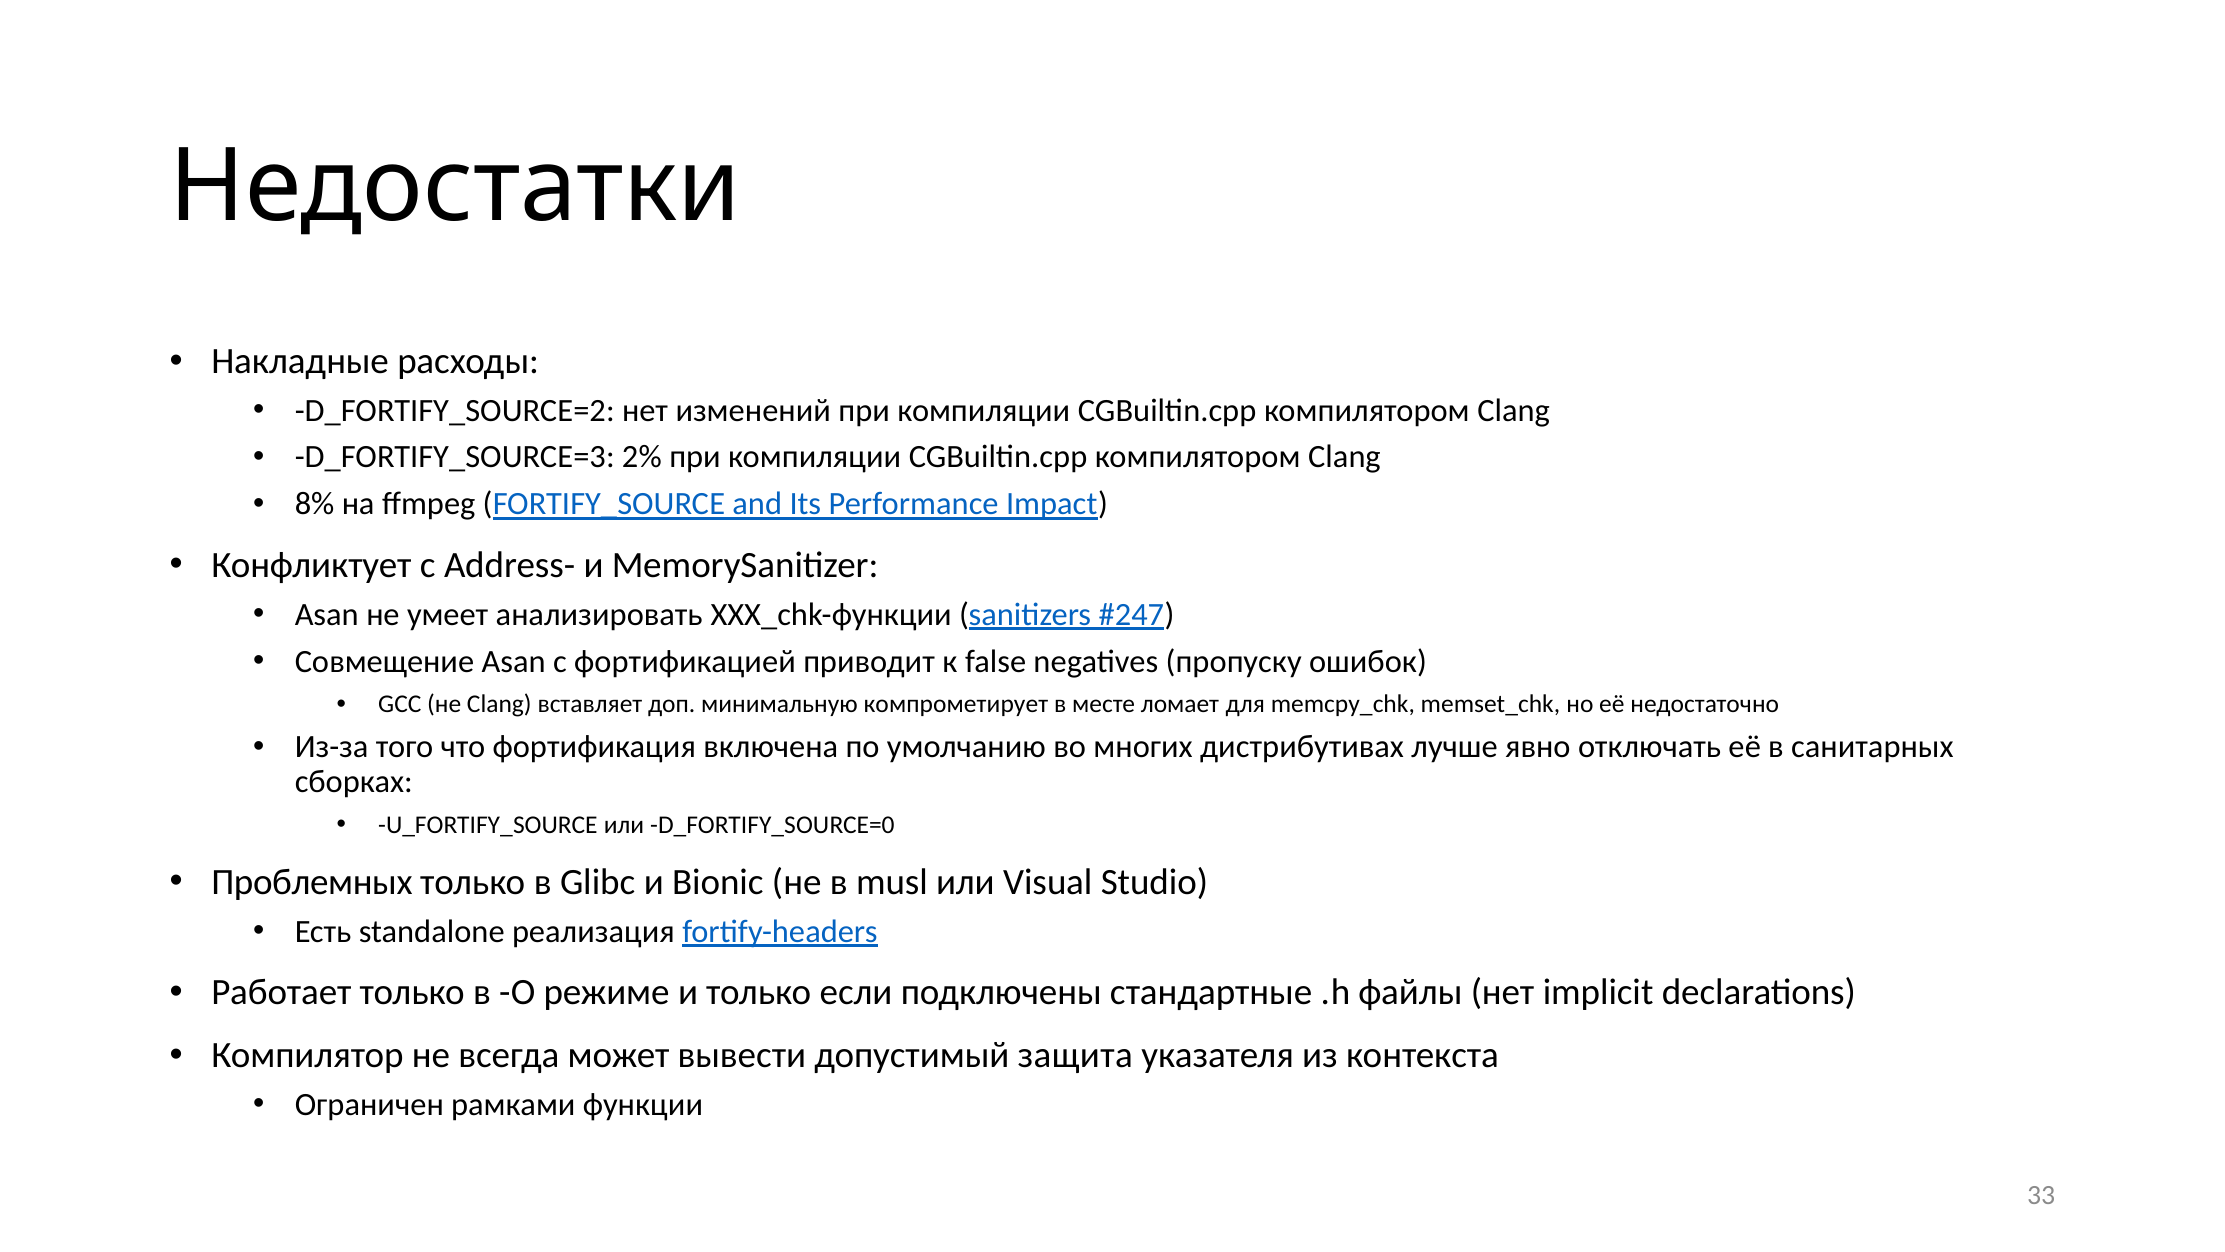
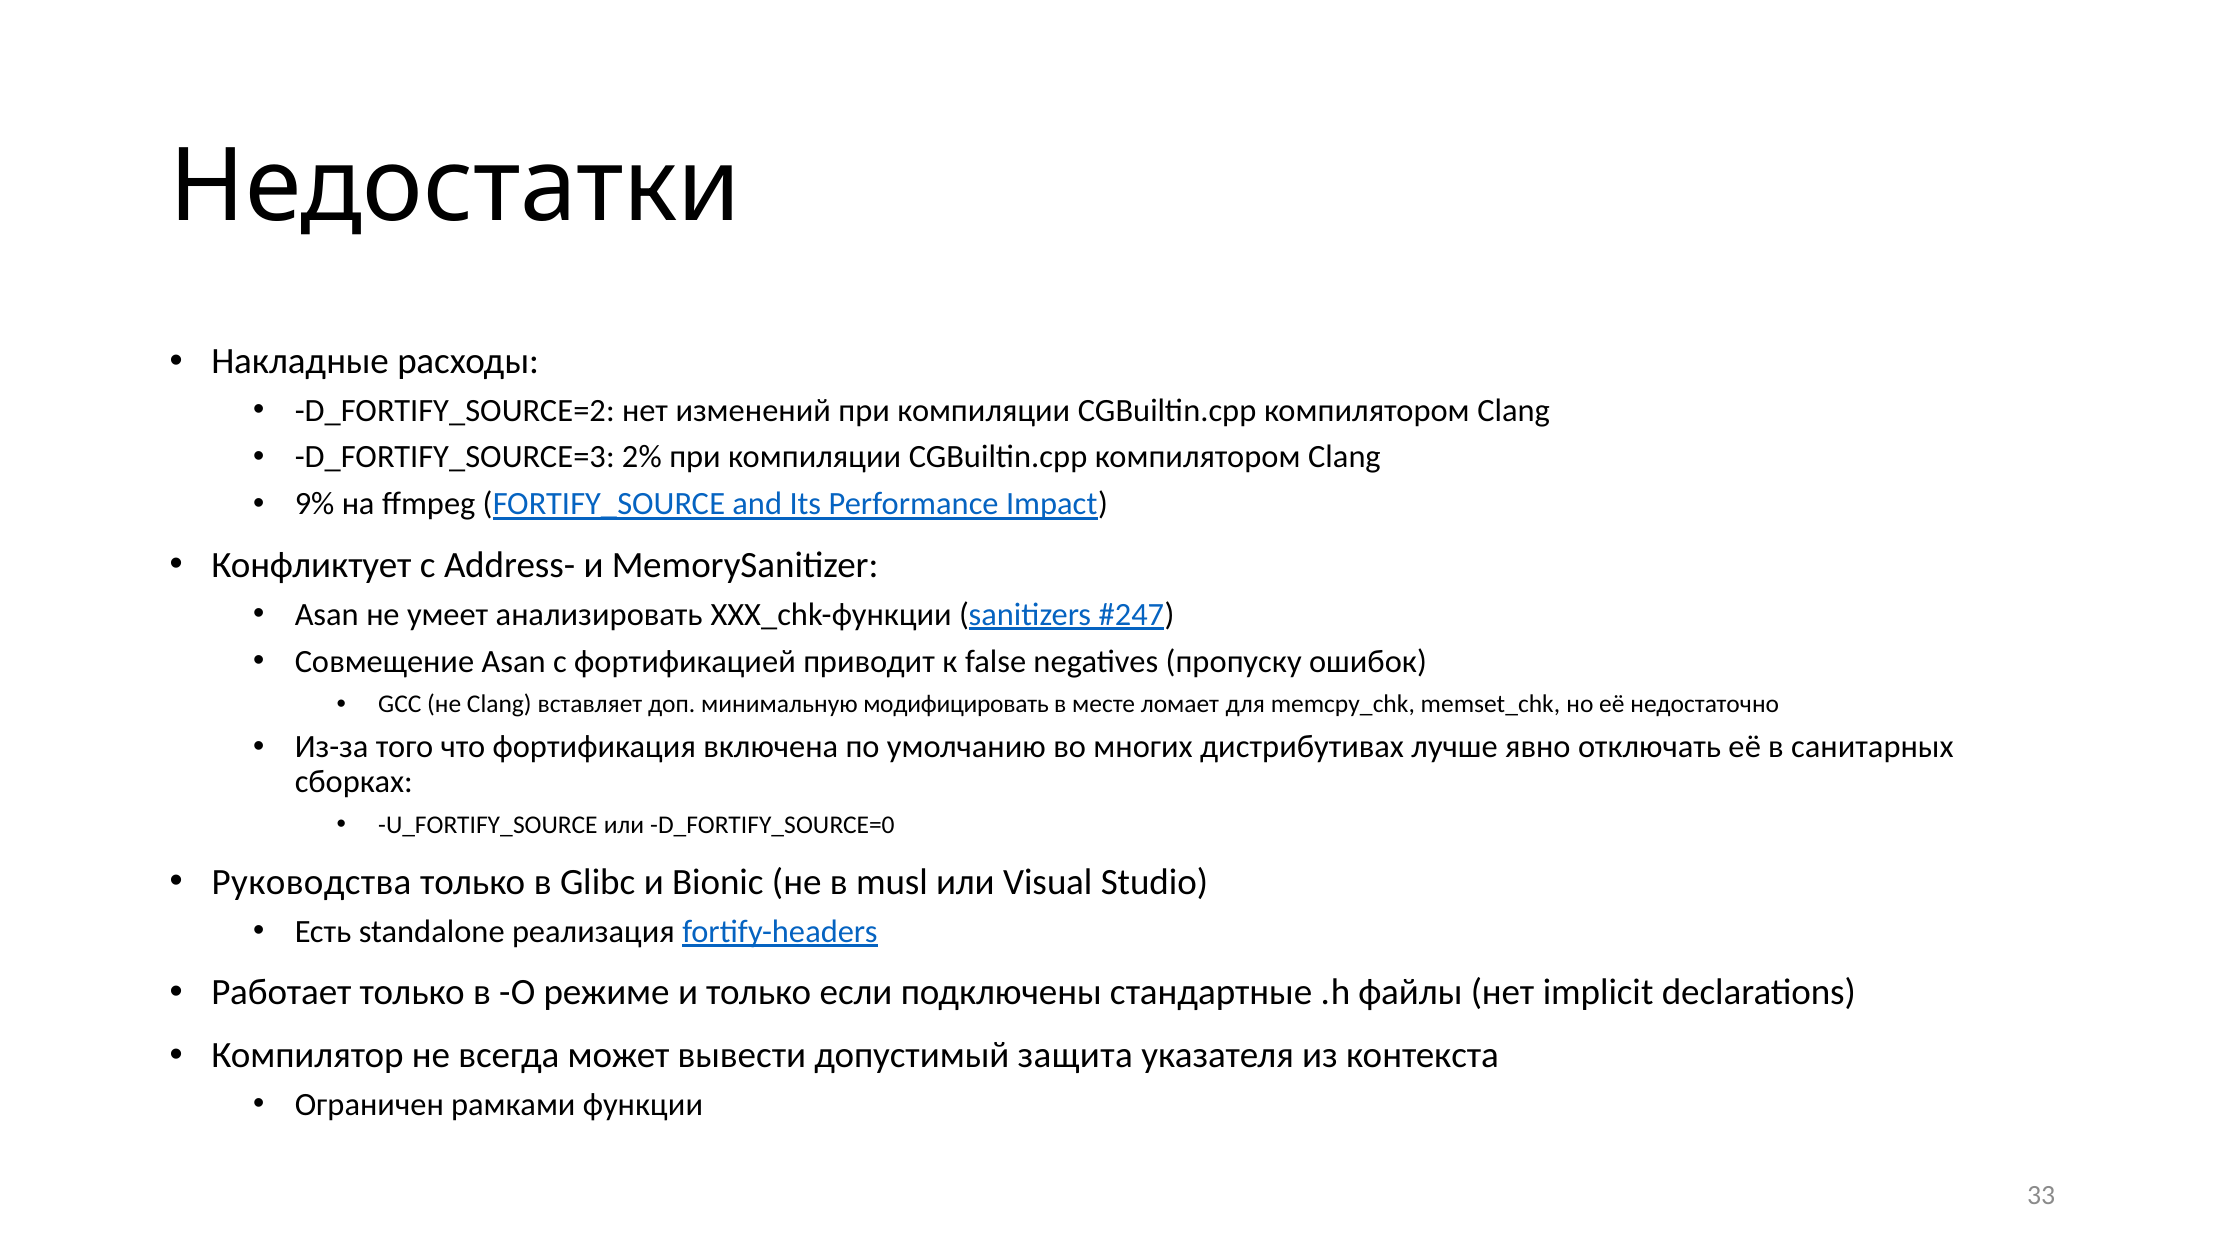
8%: 8% -> 9% (315, 504)
компрометирует: компрометирует -> модифицировать (956, 704)
Проблемных: Проблемных -> Руководства (312, 882)
